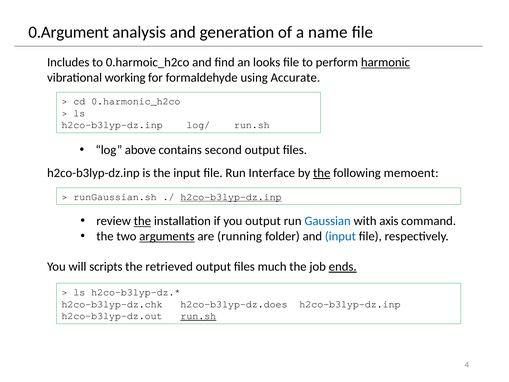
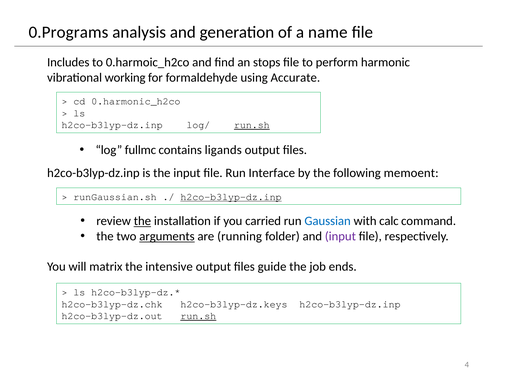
0.Argument: 0.Argument -> 0.Programs (68, 32)
looks: looks -> stops (267, 62)
harmonic underline: present -> none (385, 62)
run.sh underline: none -> present (252, 125)
above: above -> fullmc (140, 150)
second: second -> ligands (223, 150)
the underline: present -> none (322, 173)
you output: output -> carried (263, 221)
axis: axis -> calc (389, 221)
input colour: blue -> purple (340, 236)
scripts: scripts -> matrix (106, 267)
retrieved: retrieved -> intensive (169, 267)
much: much -> guide (272, 267)
ends underline: present -> none (343, 267)
h2co-b3lyp-dz.does: h2co-b3lyp-dz.does -> h2co-b3lyp-dz.keys (234, 304)
